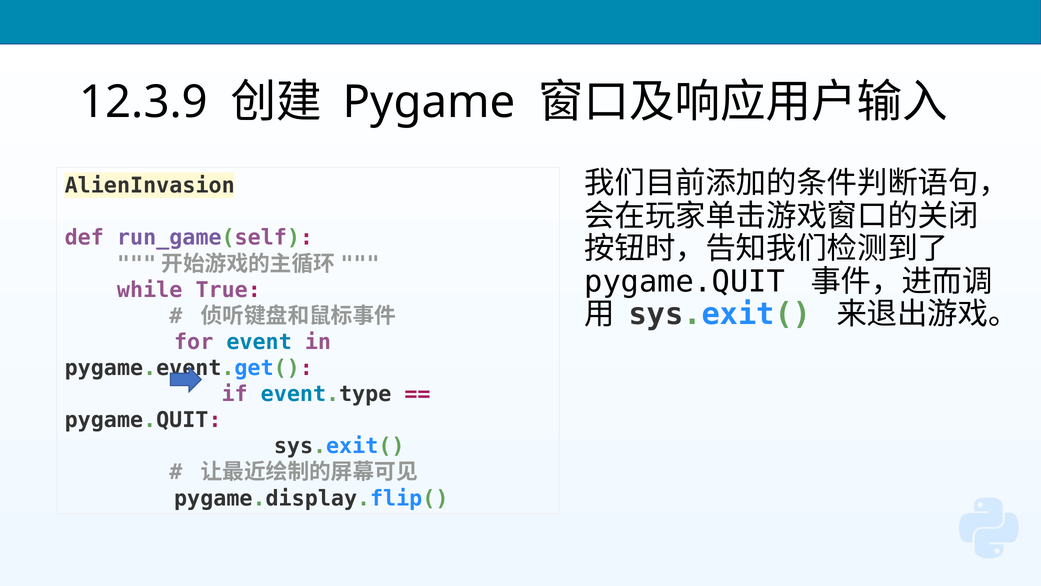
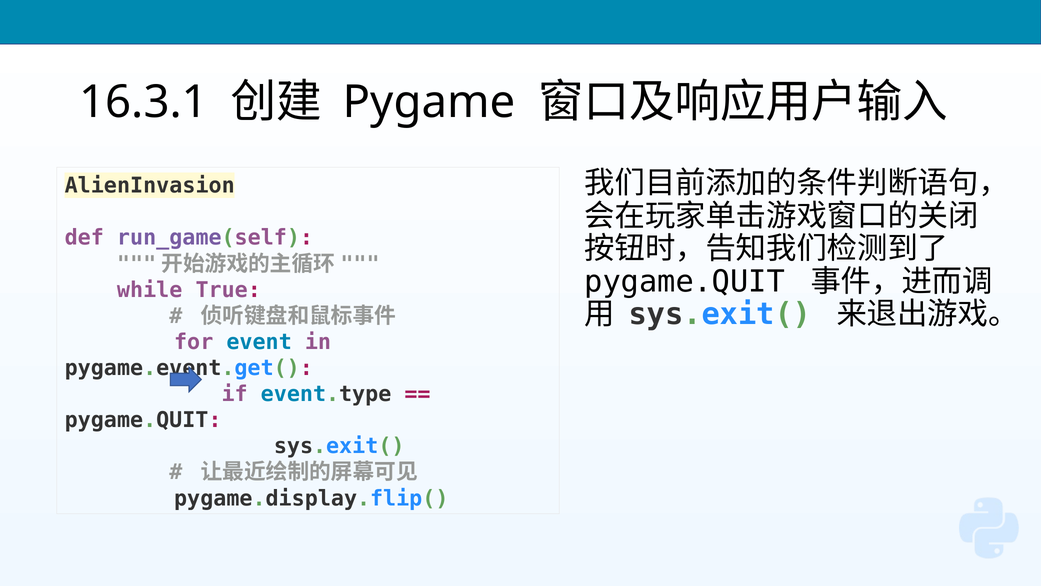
12.3.9: 12.3.9 -> 16.3.1 (144, 102)
